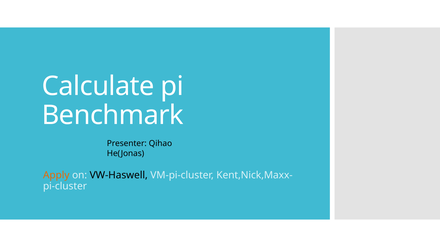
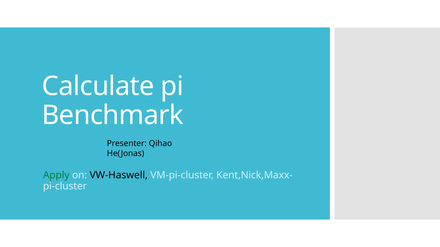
Apply colour: orange -> green (56, 176)
